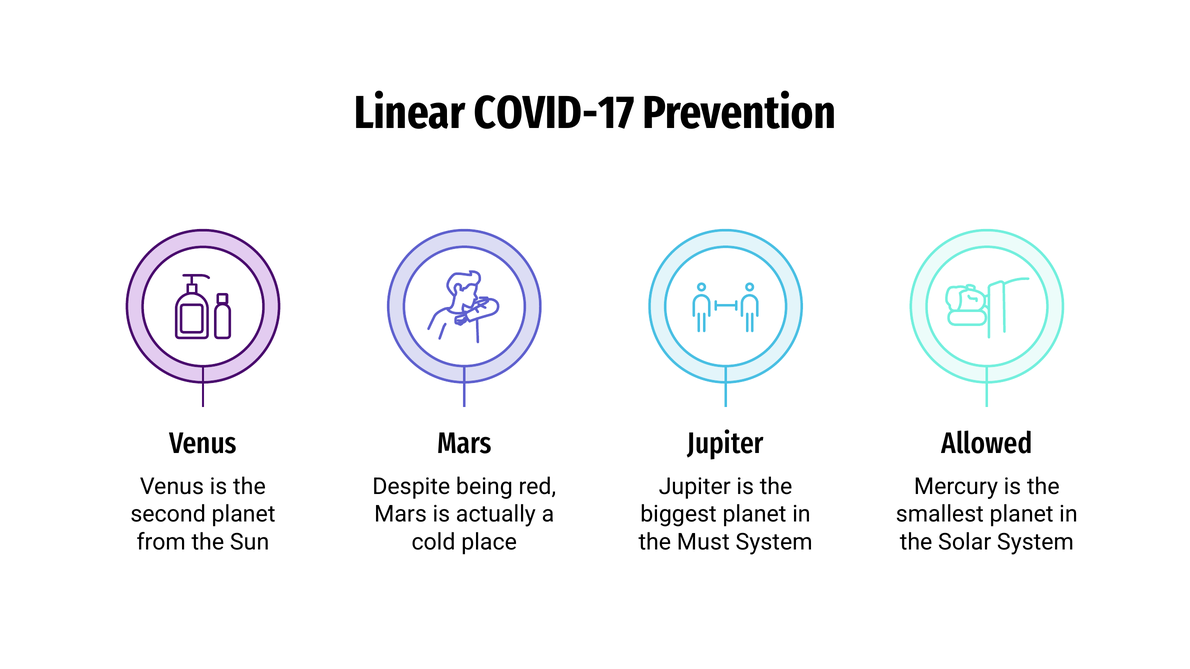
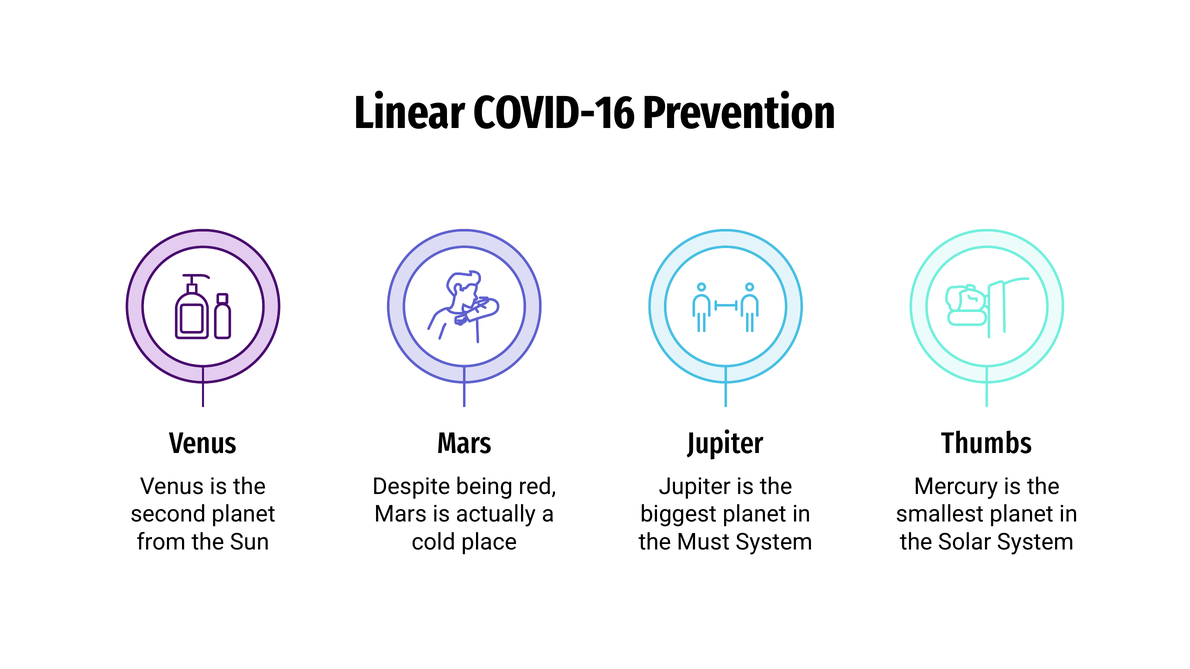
COVID-17: COVID-17 -> COVID-16 (554, 113)
Allowed: Allowed -> Thumbs (987, 444)
